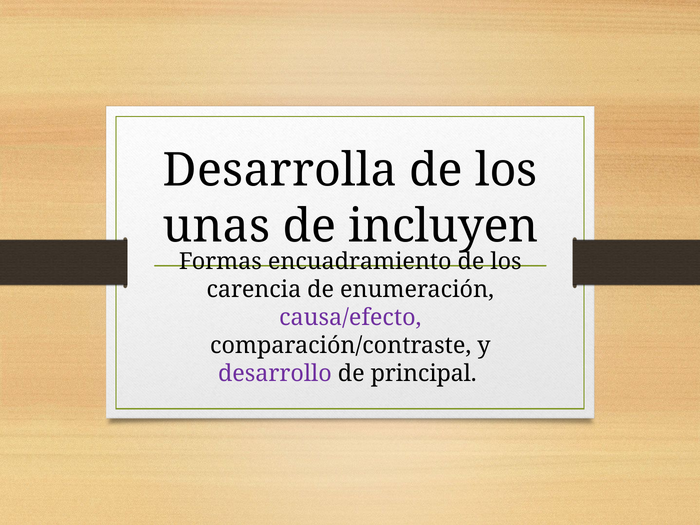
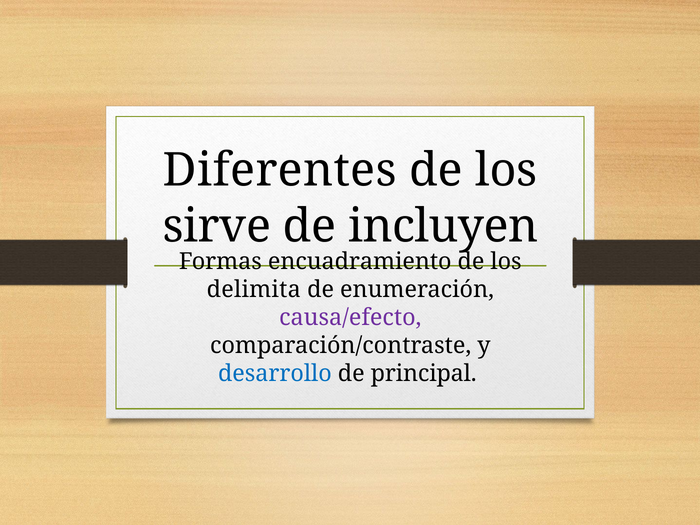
Desarrolla: Desarrolla -> Diferentes (280, 170)
unas: unas -> sirve (217, 226)
carencia: carencia -> delimita (254, 290)
desarrollo colour: purple -> blue (275, 374)
